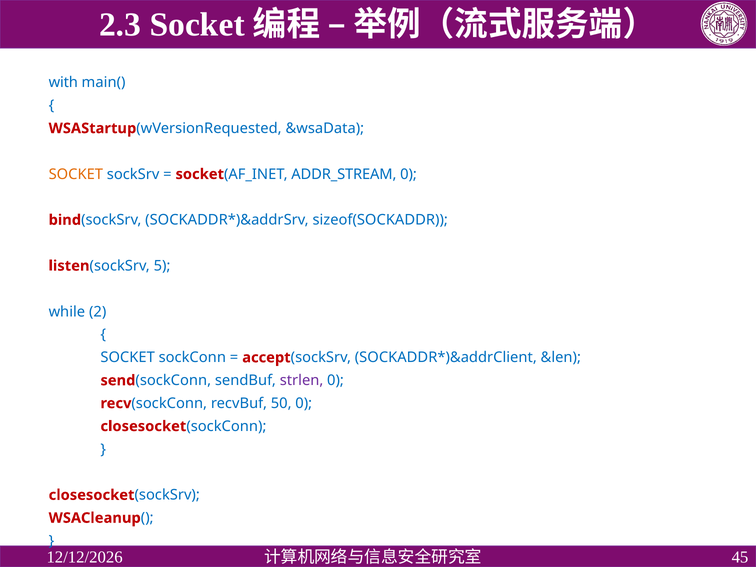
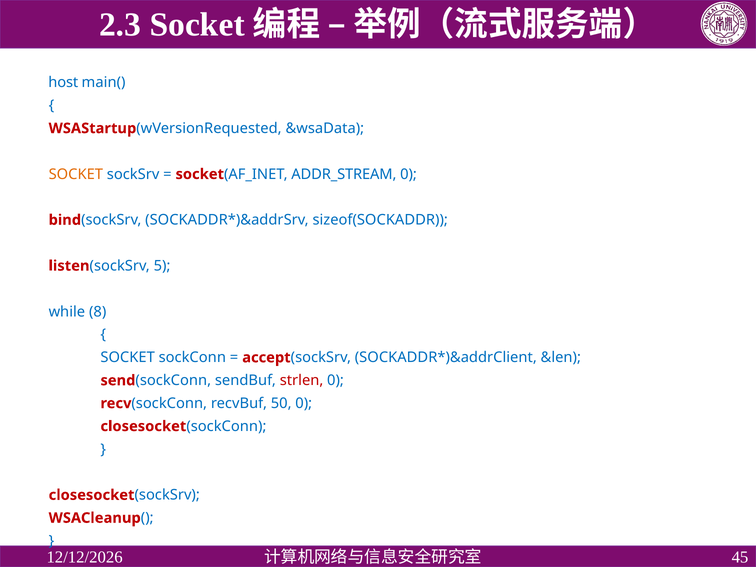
with: with -> host (63, 83)
2: 2 -> 8 (98, 312)
strlen colour: purple -> red (302, 380)
